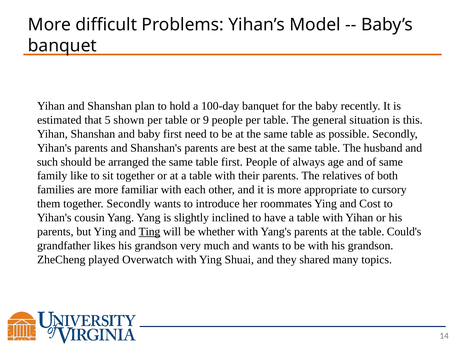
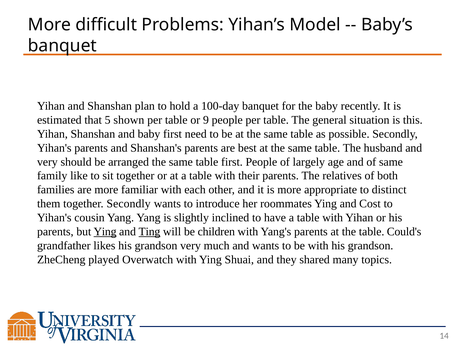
such: such -> very (47, 162)
always: always -> largely (309, 162)
cursory: cursory -> distinct (389, 190)
Ying underline: none -> present (105, 231)
whether: whether -> children (216, 231)
